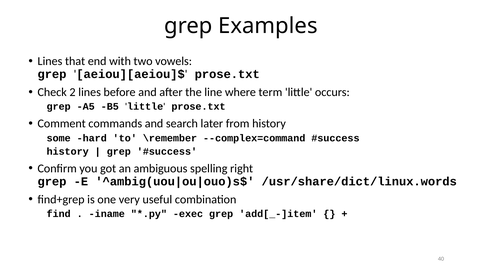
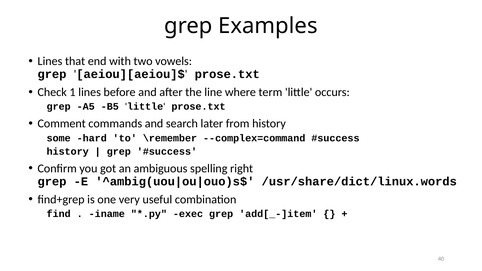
2: 2 -> 1 (73, 92)
